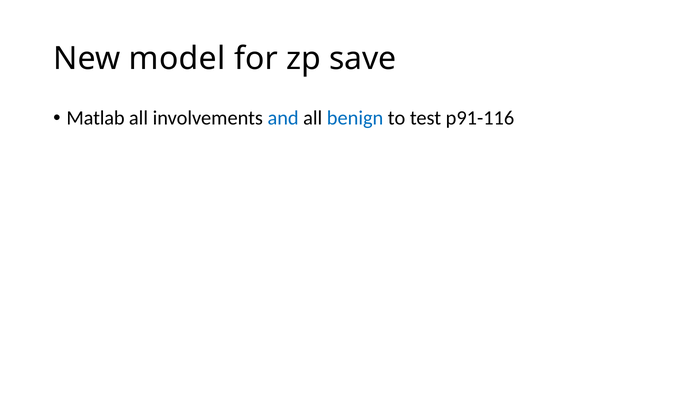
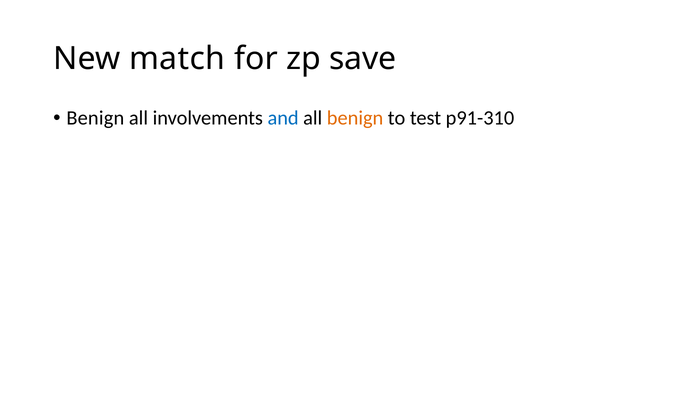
model: model -> match (177, 59)
Matlab: Matlab -> Benign (95, 118)
benign colour: blue -> orange (355, 118)
p91-116: p91-116 -> p91-310 (480, 118)
